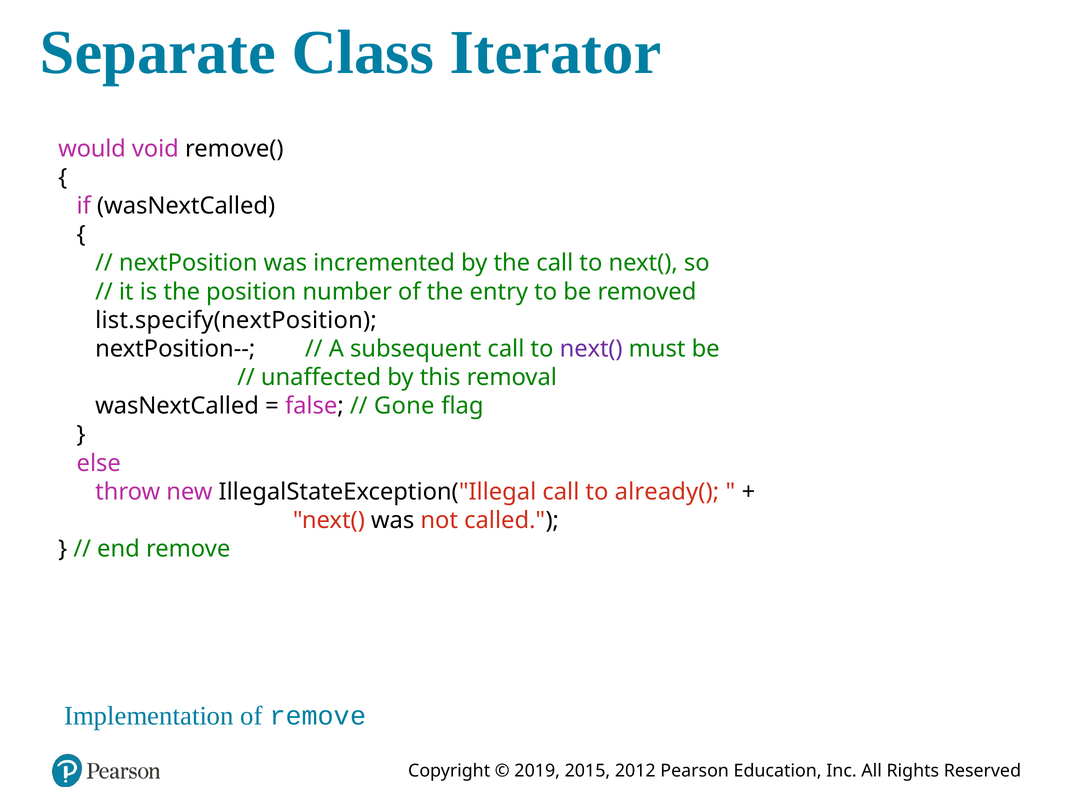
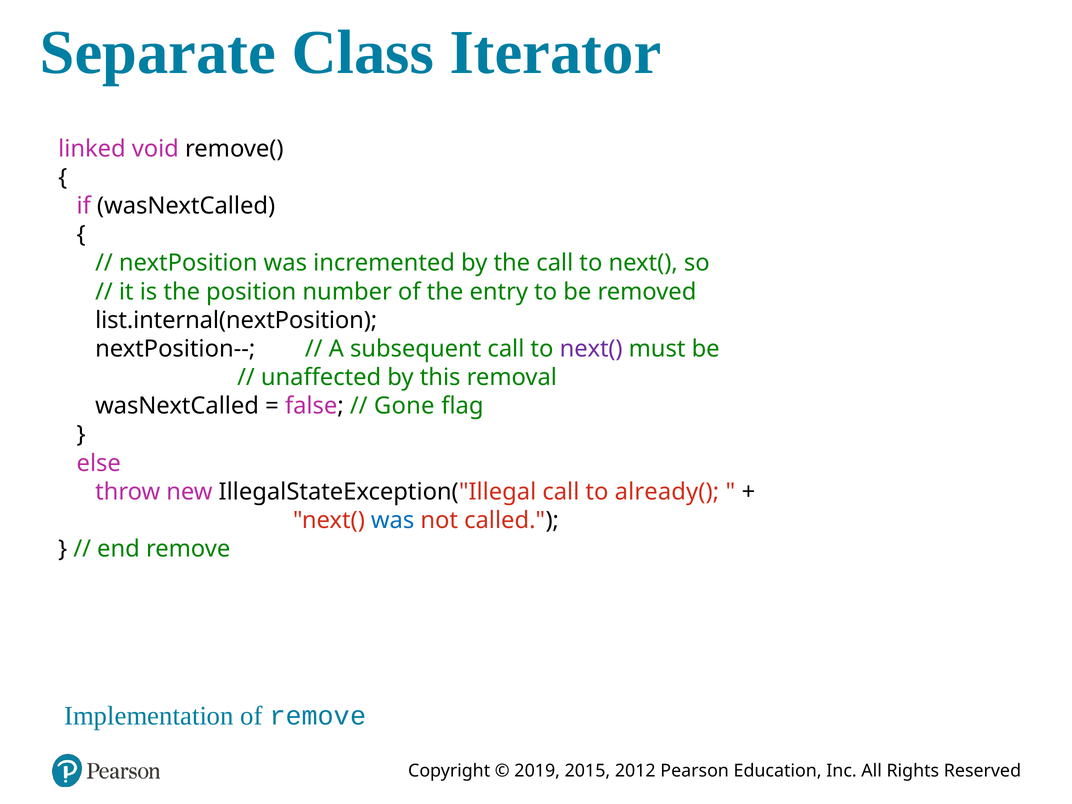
would: would -> linked (92, 149)
list.specify(nextPosition: list.specify(nextPosition -> list.internal(nextPosition (236, 320)
was colour: black -> blue (393, 520)
